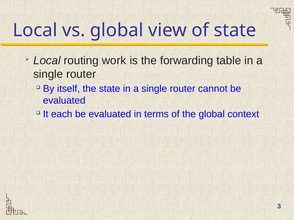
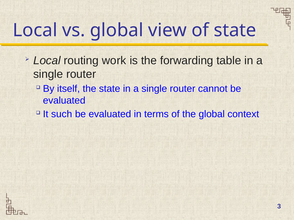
each: each -> such (62, 114)
